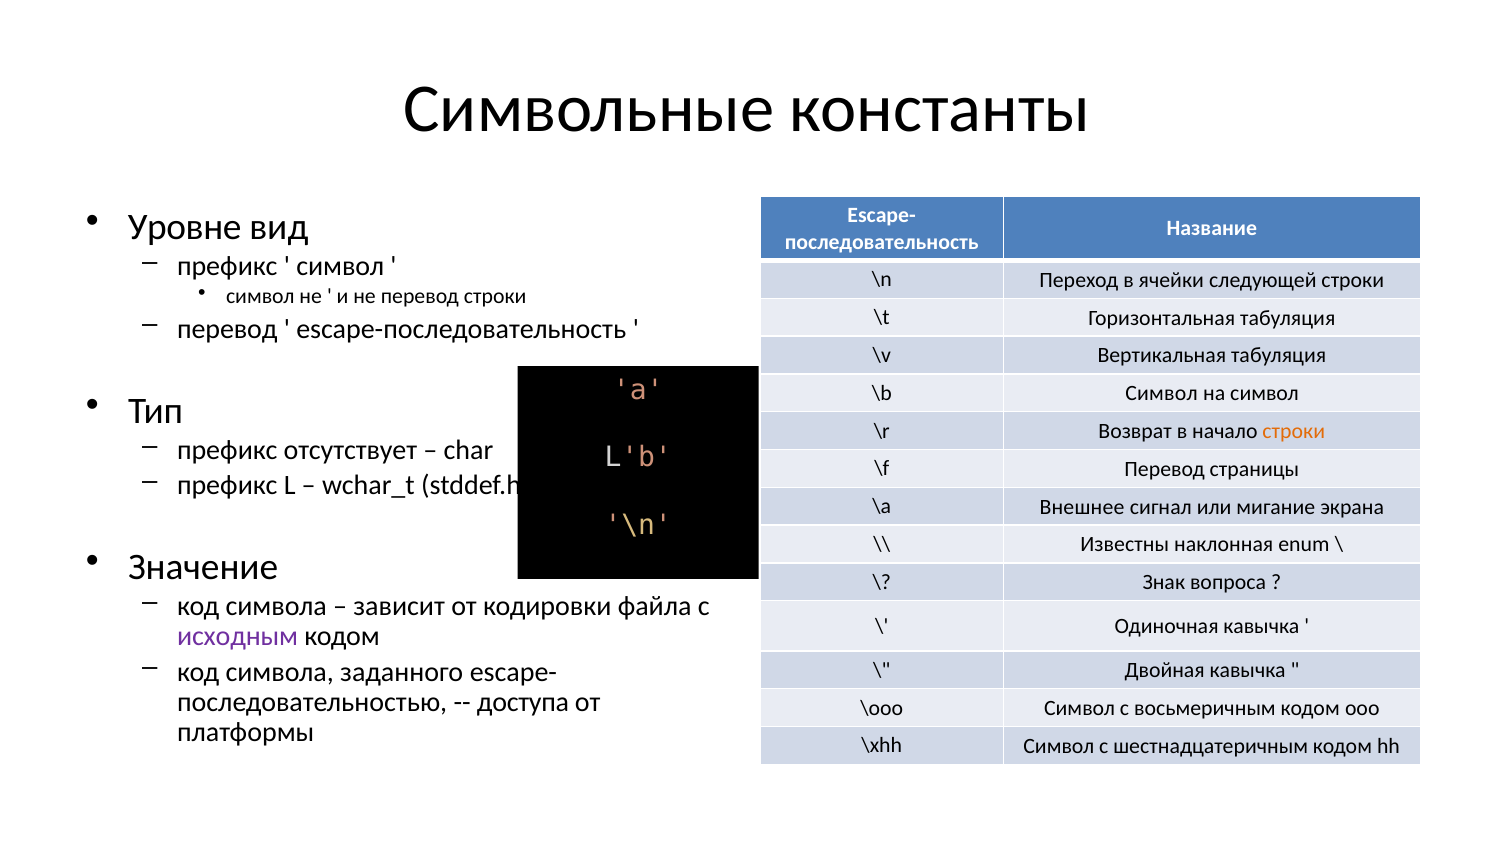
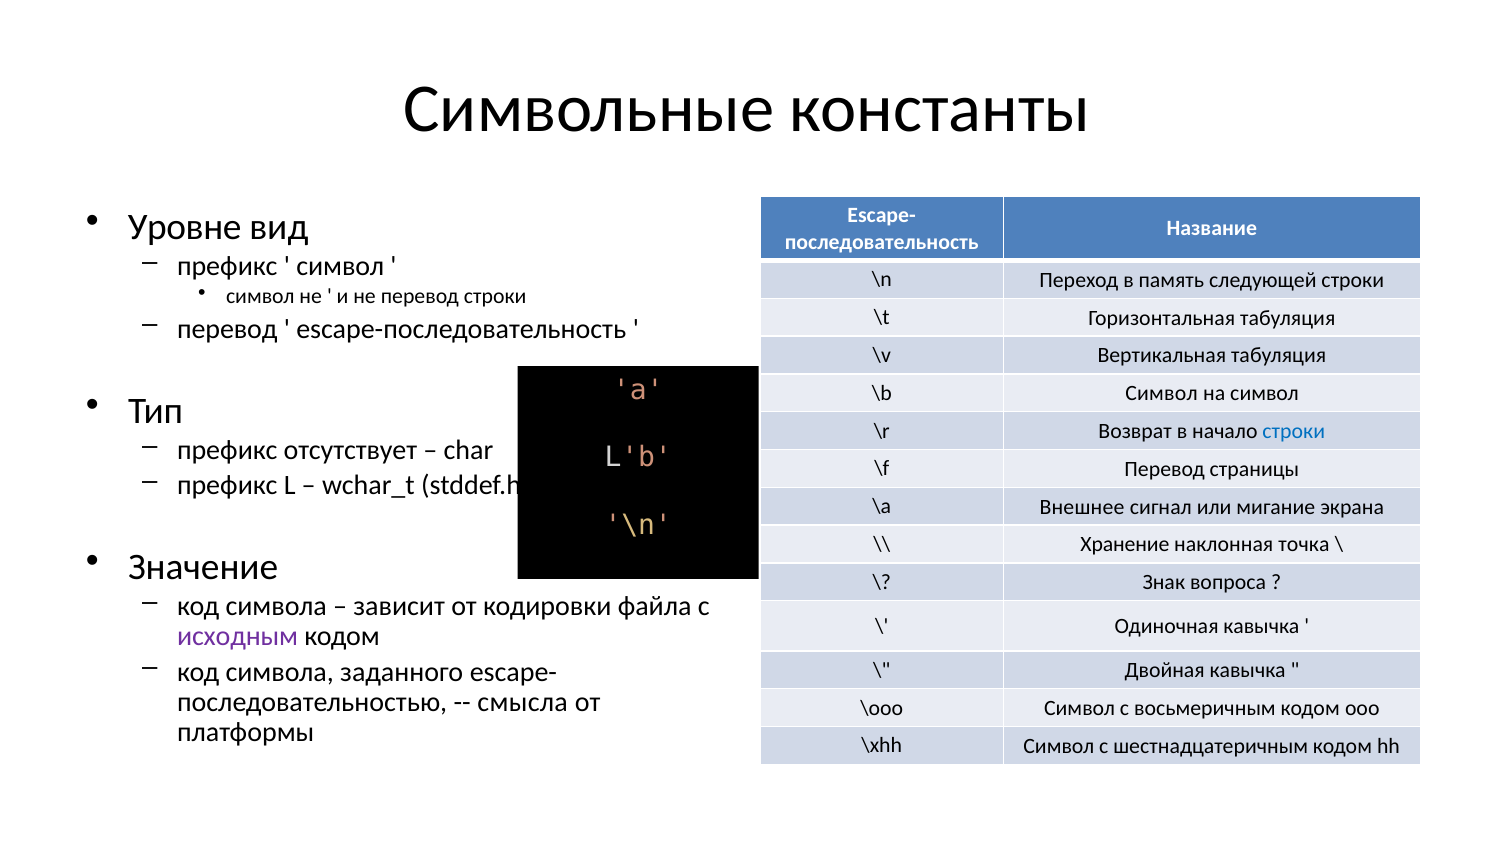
ячейки: ячейки -> память (1171, 280)
строки colour: orange -> blue (1294, 431)
Известны: Известны -> Хранение (1125, 545)
enum: enum -> точка (1304, 545)
доступа: доступа -> смысла (523, 702)
